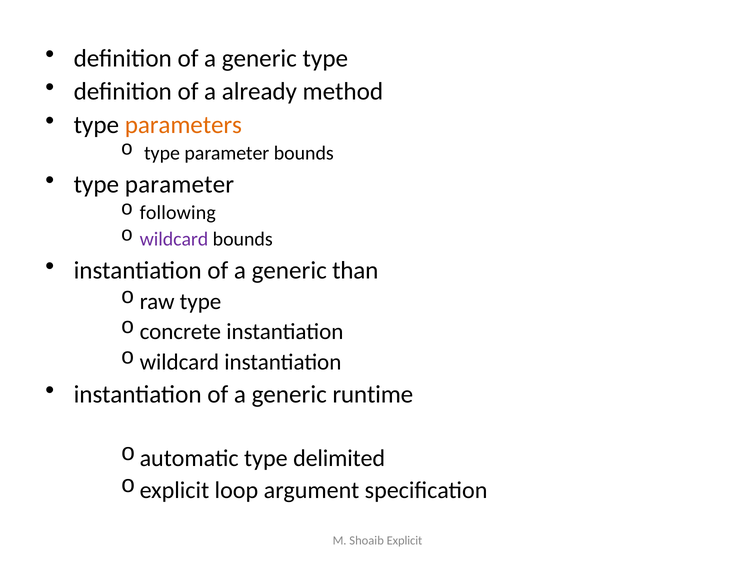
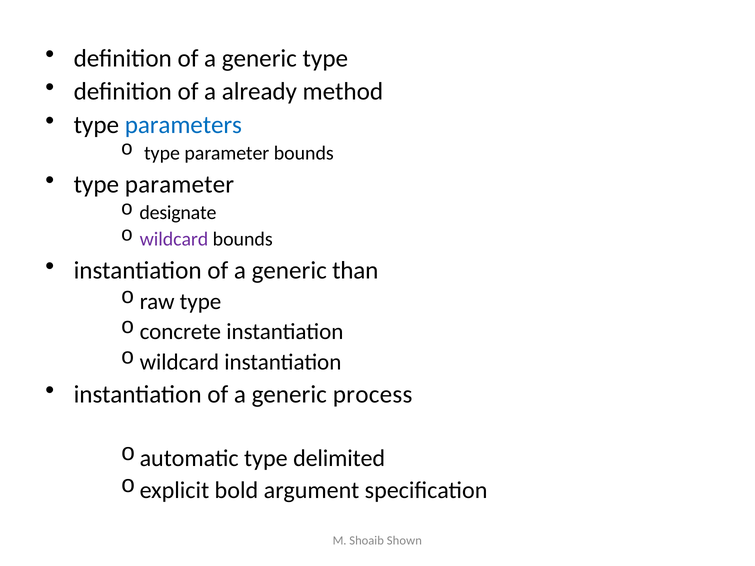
parameters colour: orange -> blue (183, 125)
following: following -> designate (178, 213)
runtime: runtime -> process (373, 395)
loop: loop -> bold (236, 491)
Shoaib Explicit: Explicit -> Shown (404, 541)
